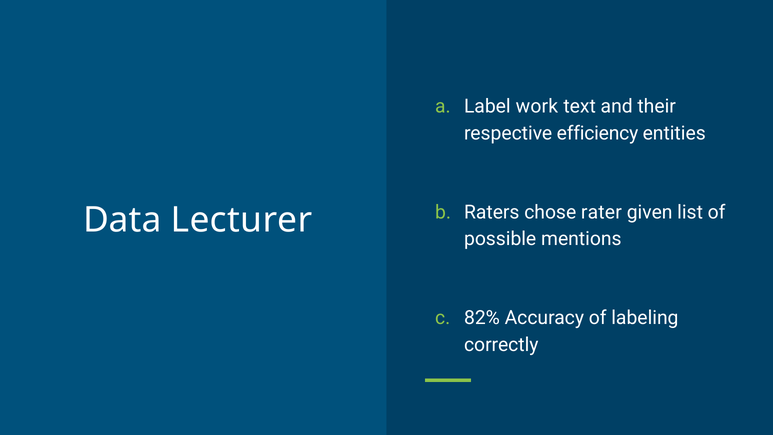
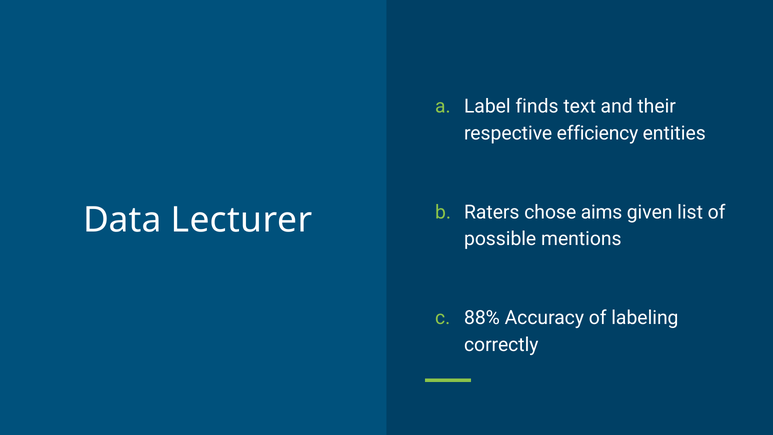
work: work -> finds (537, 107)
rater: rater -> aims (602, 212)
82%: 82% -> 88% (482, 318)
